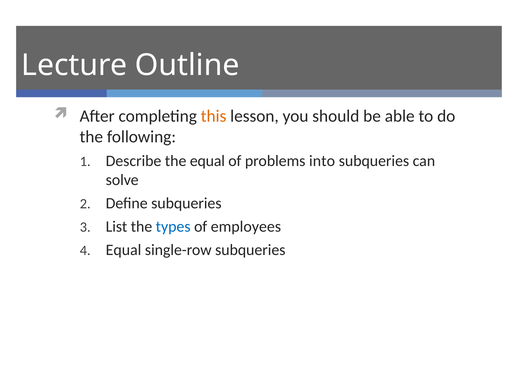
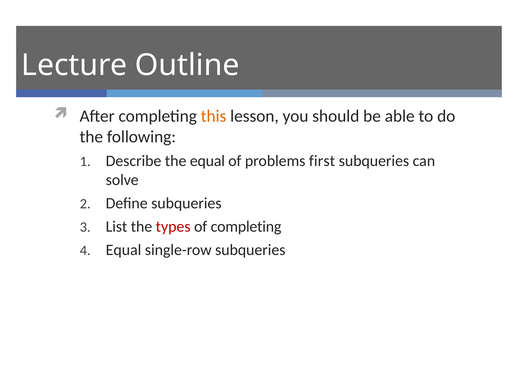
into: into -> first (322, 161)
types colour: blue -> red (173, 226)
of employees: employees -> completing (246, 226)
